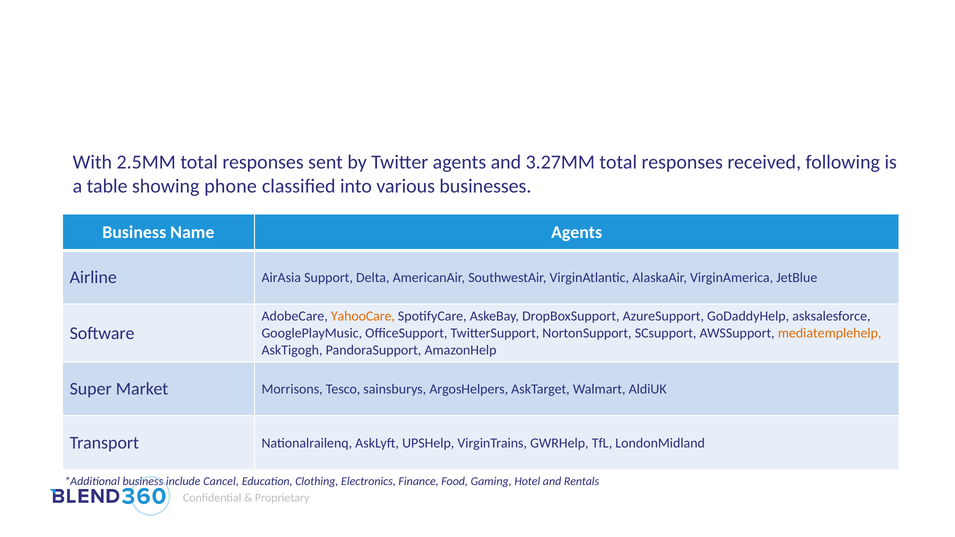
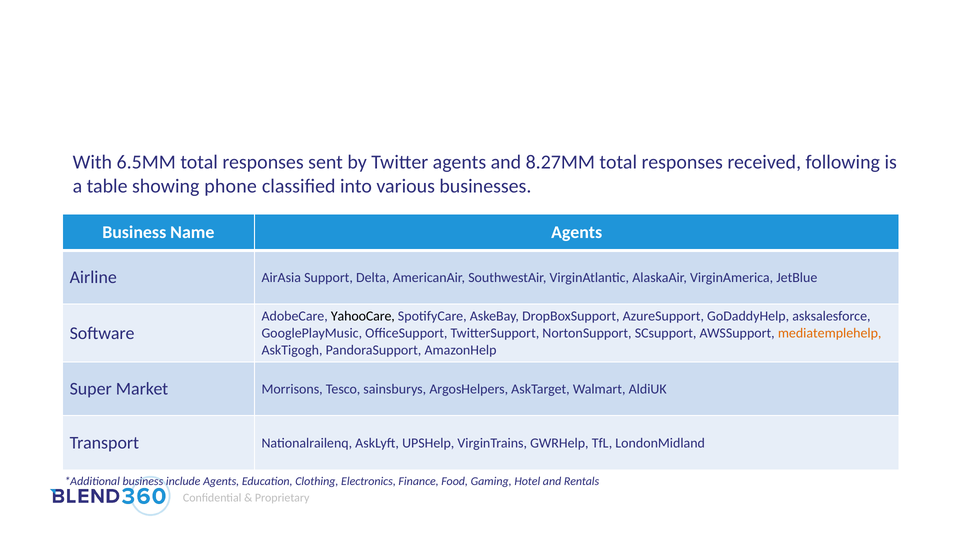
2.5MM: 2.5MM -> 6.5MM (146, 162)
3.27MM: 3.27MM -> 8.27MM (560, 162)
YahooCare colour: orange -> black (363, 316)
include Cancel: Cancel -> Agents (221, 482)
